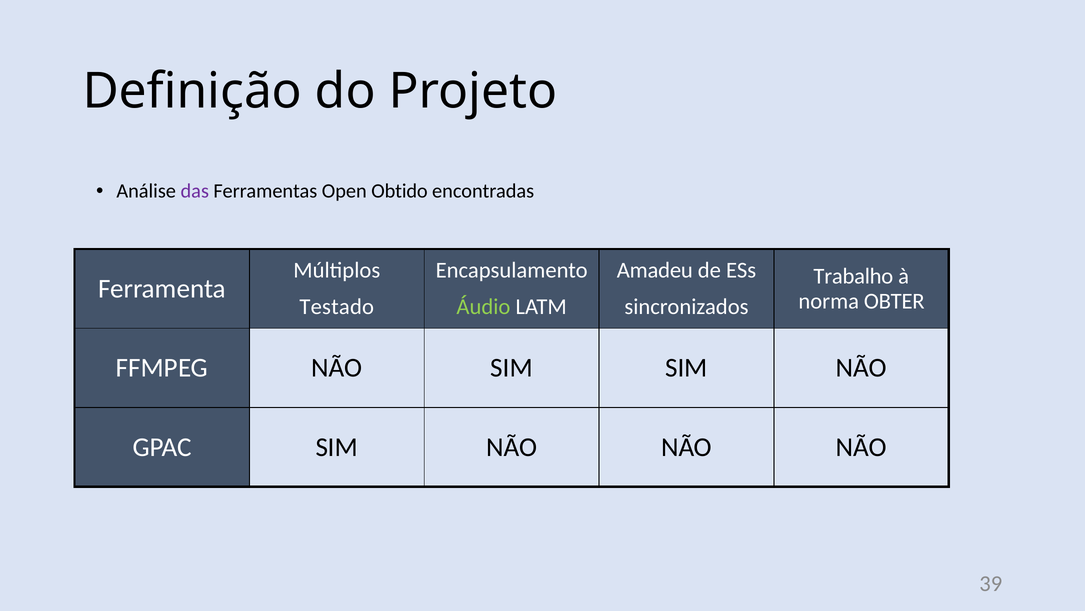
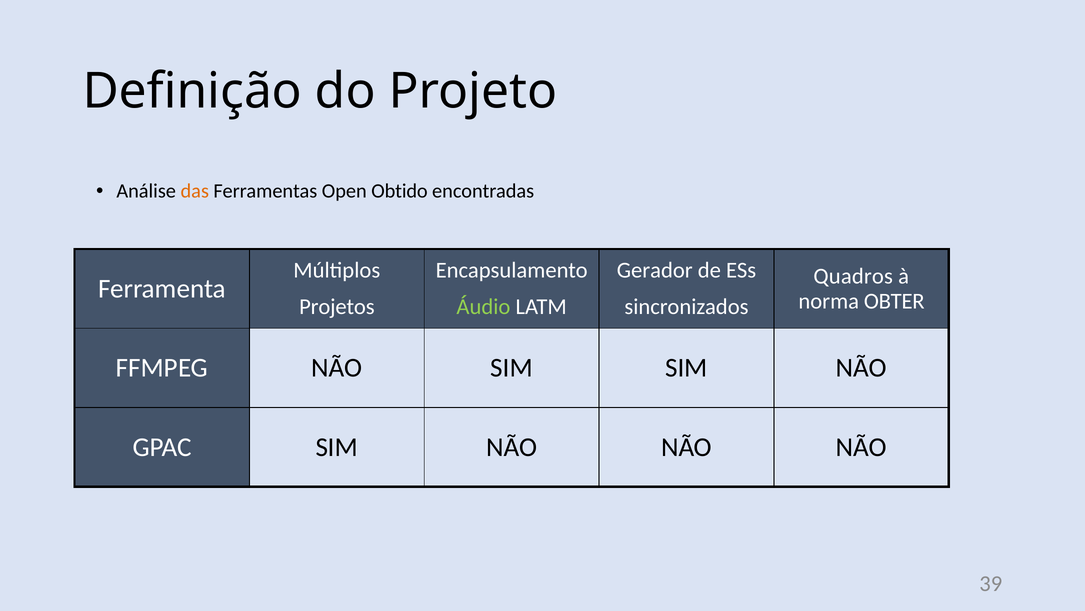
das colour: purple -> orange (195, 191)
Amadeu: Amadeu -> Gerador (655, 270)
Trabalho: Trabalho -> Quadros (853, 276)
Testado: Testado -> Projetos (337, 306)
